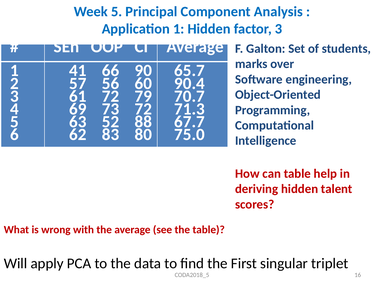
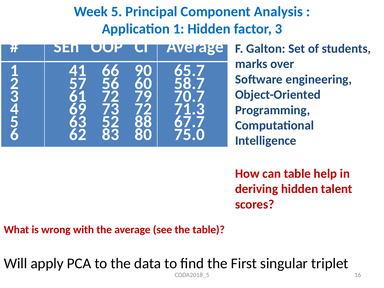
90.4: 90.4 -> 58.7 (189, 83)
